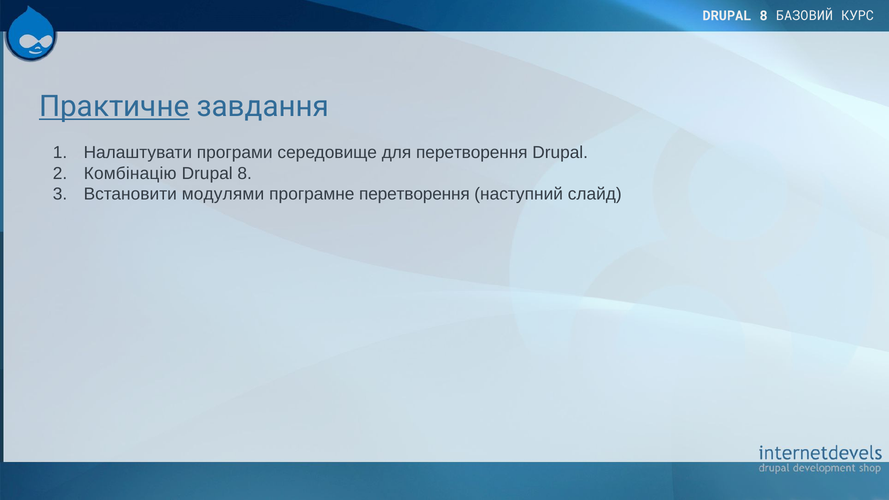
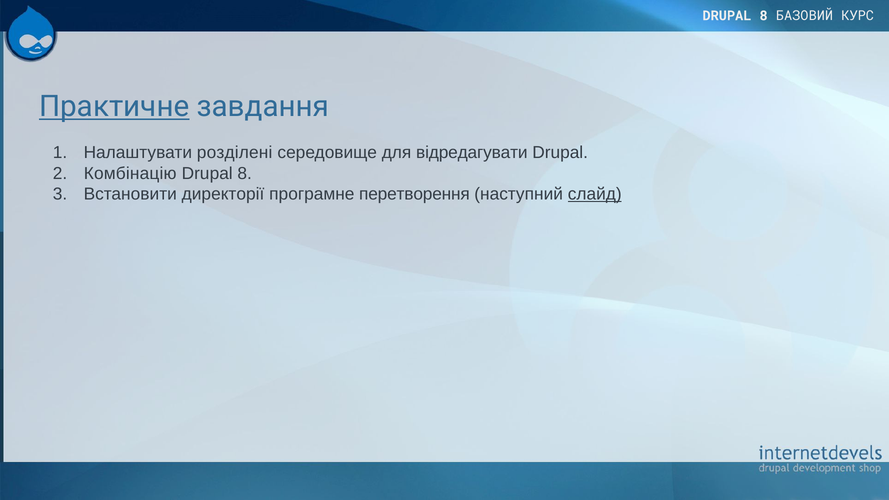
програми: програми -> розділені (235, 153)
для перетворення: перетворення -> відредагувати (472, 153)
модулями: модулями -> директорії (223, 194)
слайд underline: none -> present (595, 194)
